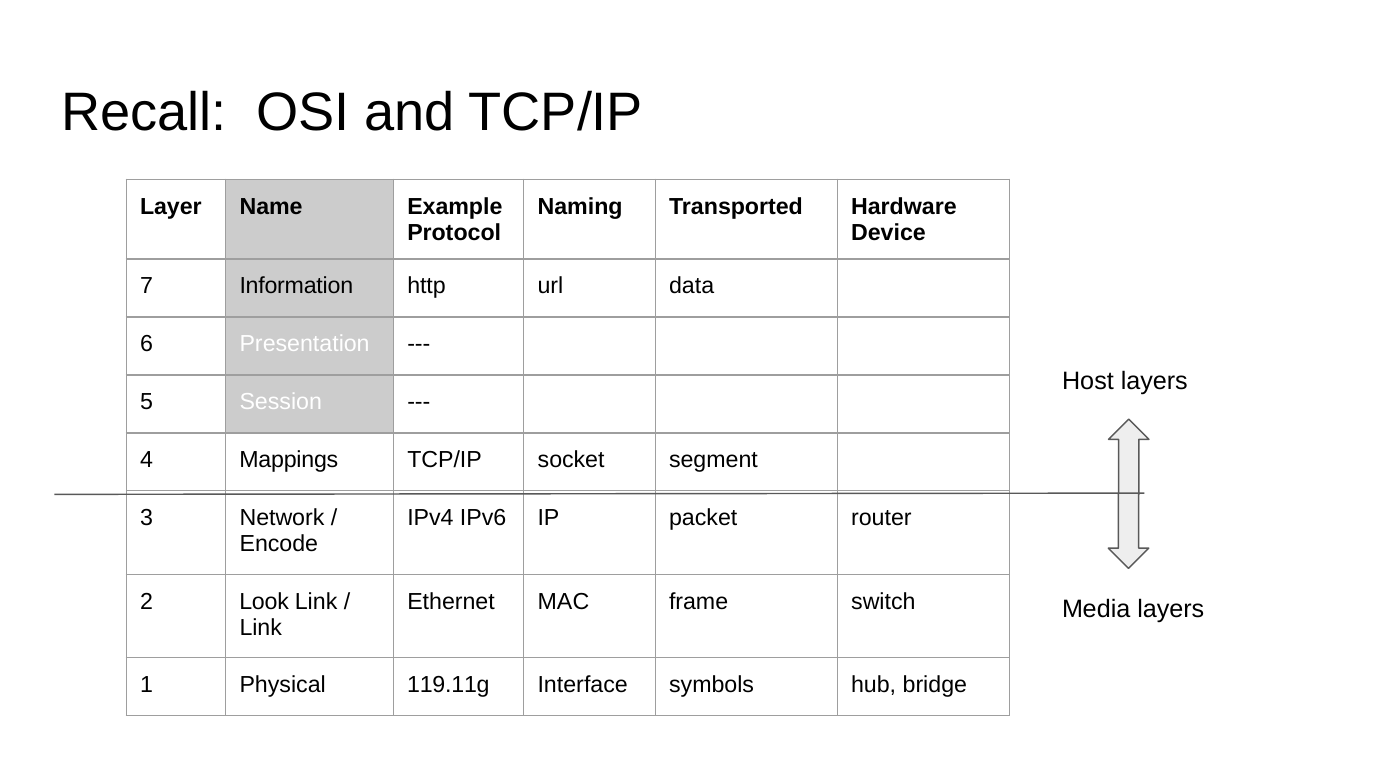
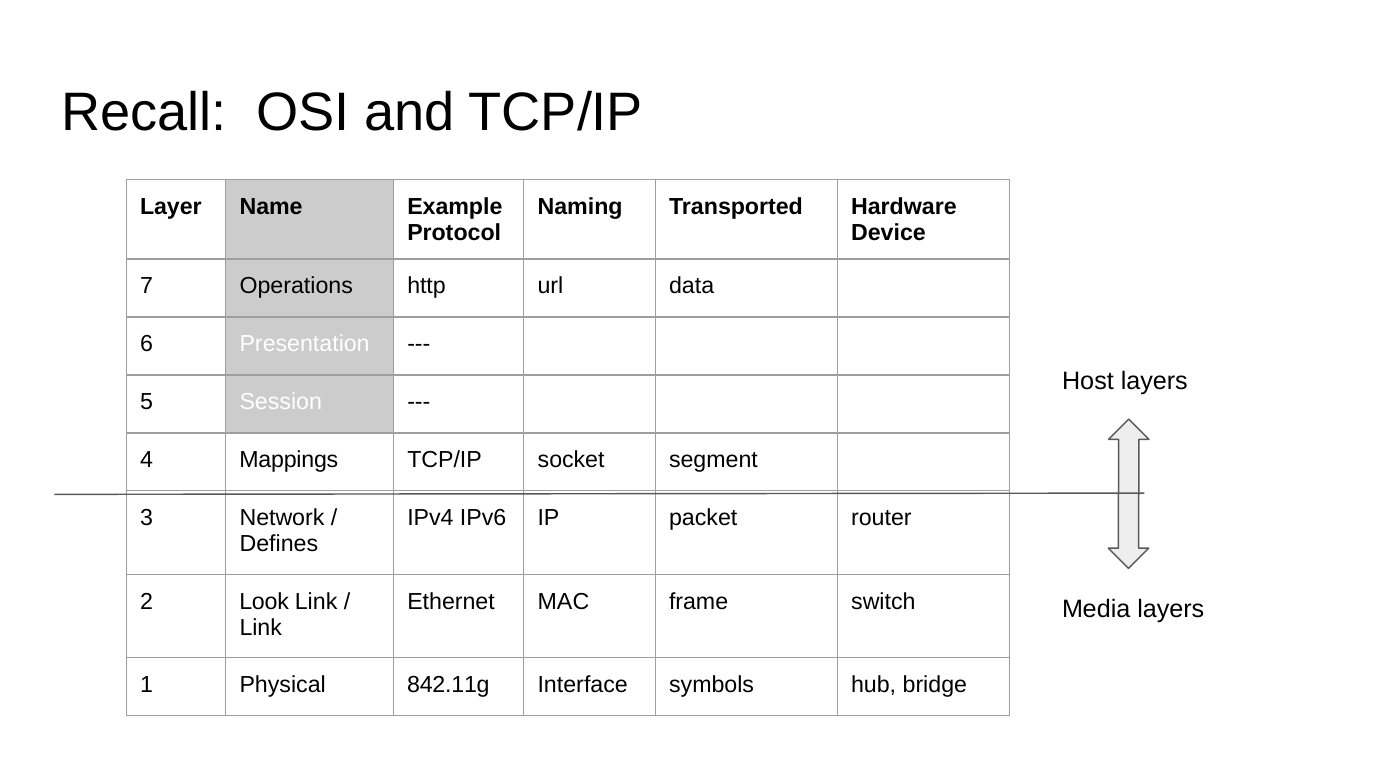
Information: Information -> Operations (296, 286)
Encode: Encode -> Defines (279, 545)
119.11g: 119.11g -> 842.11g (448, 686)
